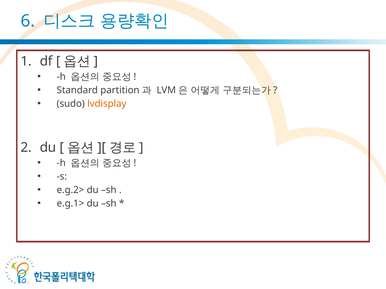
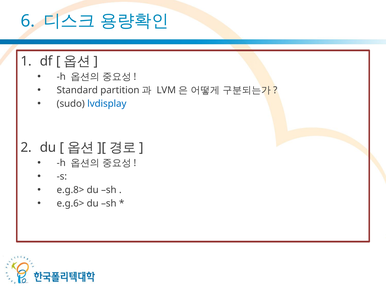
lvdisplay colour: orange -> blue (107, 104)
e.g.2>: e.g.2> -> e.g.8> (70, 190)
e.g.1>: e.g.1> -> e.g.6> (70, 204)
